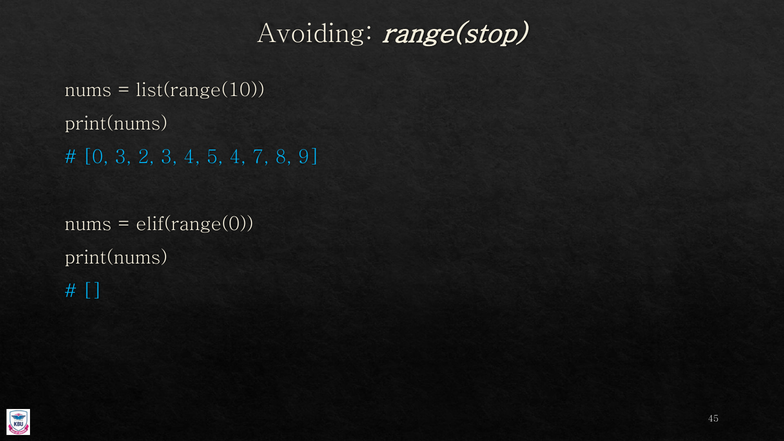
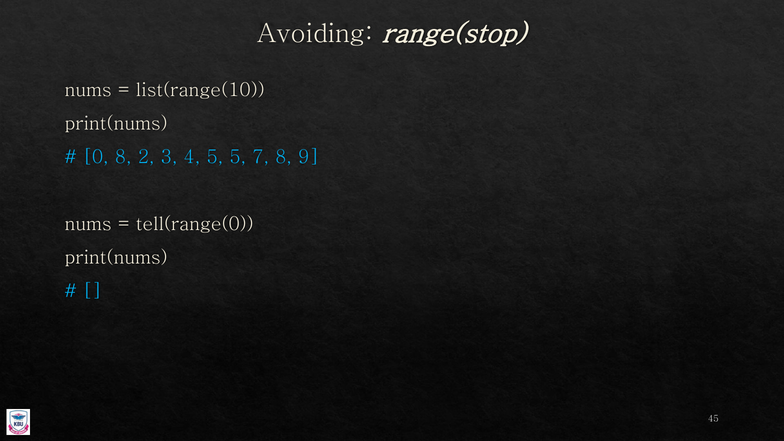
0 3: 3 -> 8 (123, 157)
5 4: 4 -> 5 (238, 157)
elif(range(0: elif(range(0 -> tell(range(0 (195, 224)
